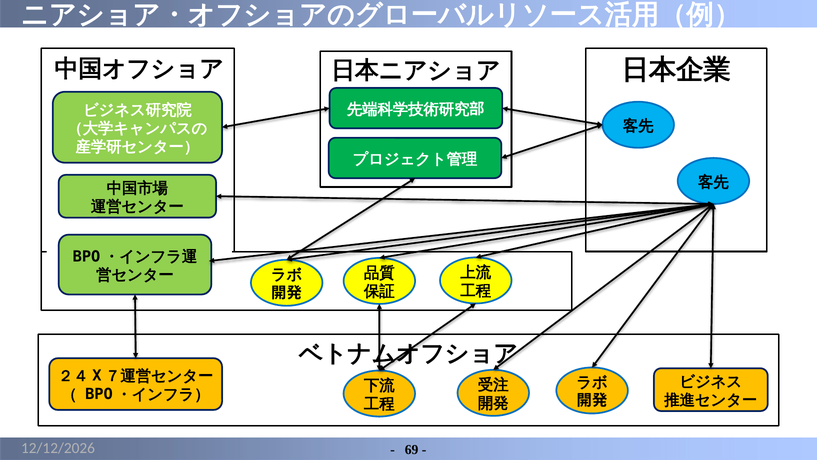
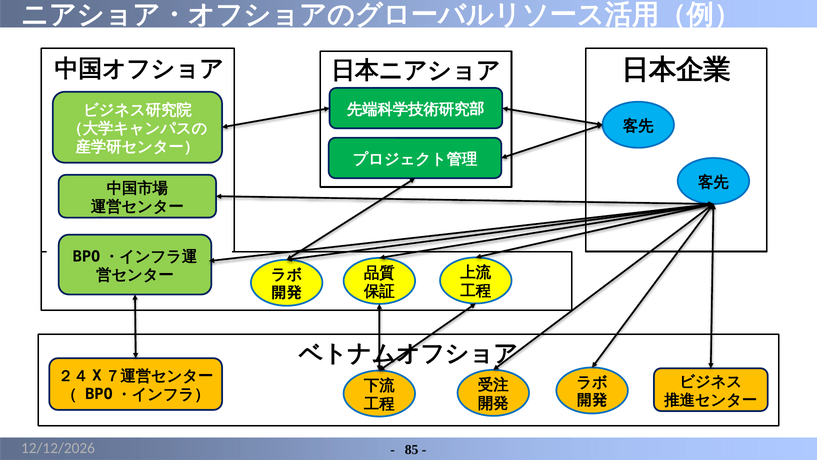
69: 69 -> 85 (412, 449)
